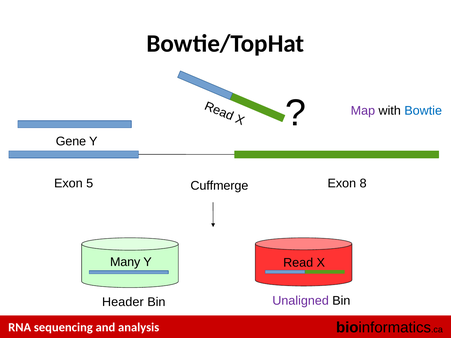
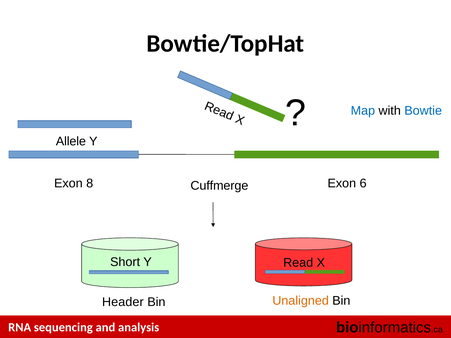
Map colour: purple -> blue (363, 111)
Gene: Gene -> Allele (71, 142)
5: 5 -> 8 (90, 184)
8: 8 -> 6 (363, 184)
Many: Many -> Short (125, 262)
Unaligned colour: purple -> orange (301, 301)
